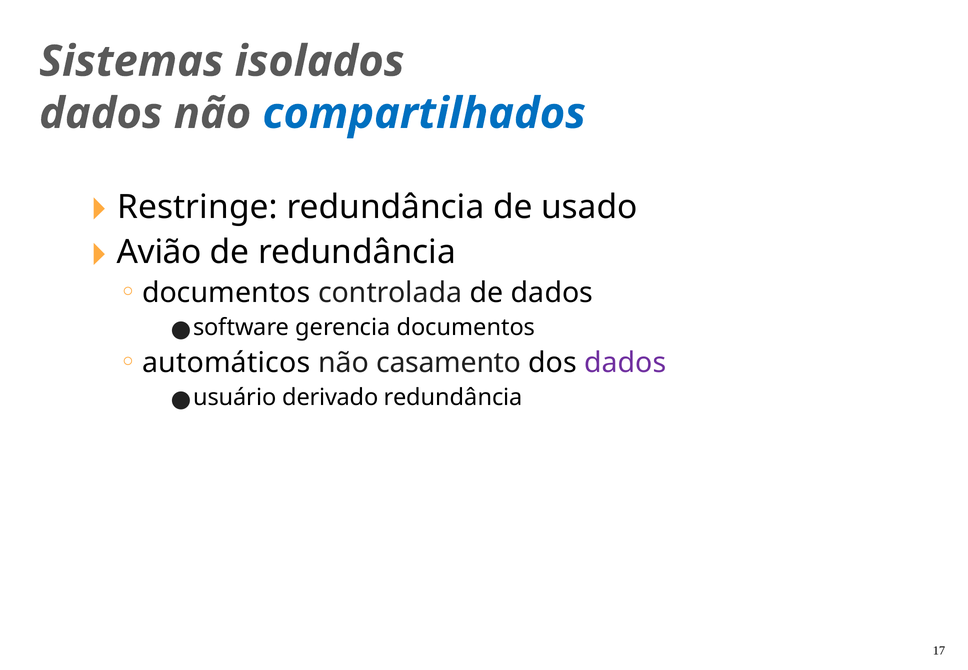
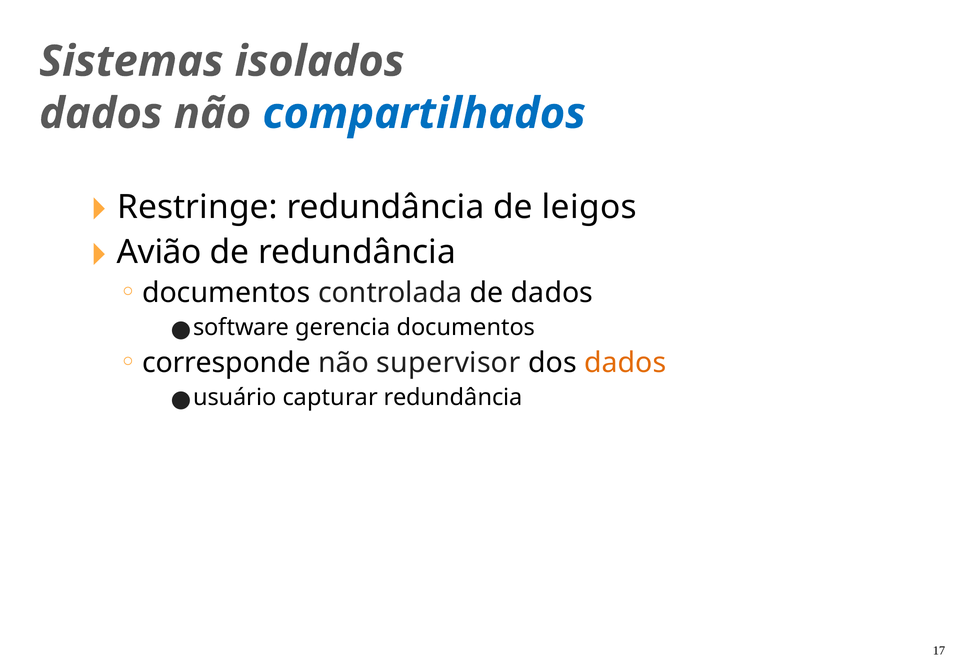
usado: usado -> leigos (589, 207)
automáticos: automáticos -> corresponde (226, 363)
casamento: casamento -> supervisor (448, 363)
dados colour: purple -> orange (625, 363)
derivado: derivado -> capturar (330, 398)
